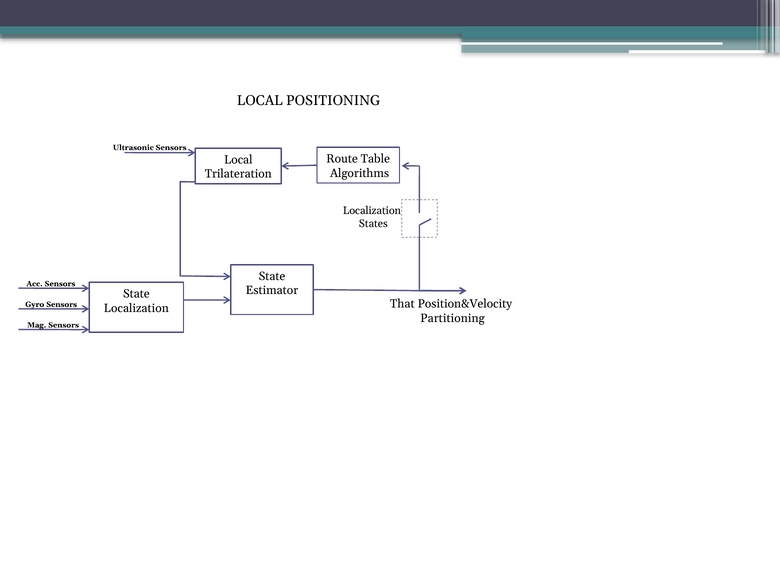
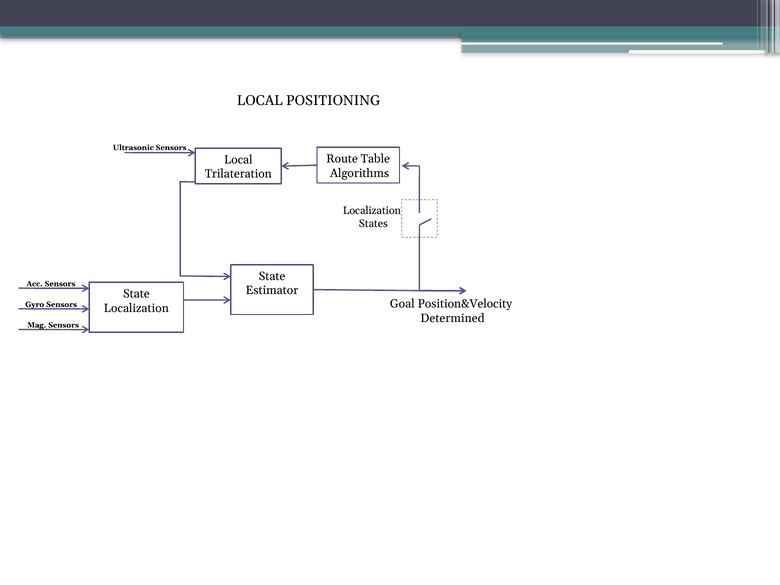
That: That -> Goal (402, 304)
Partitioning: Partitioning -> Determined (453, 318)
